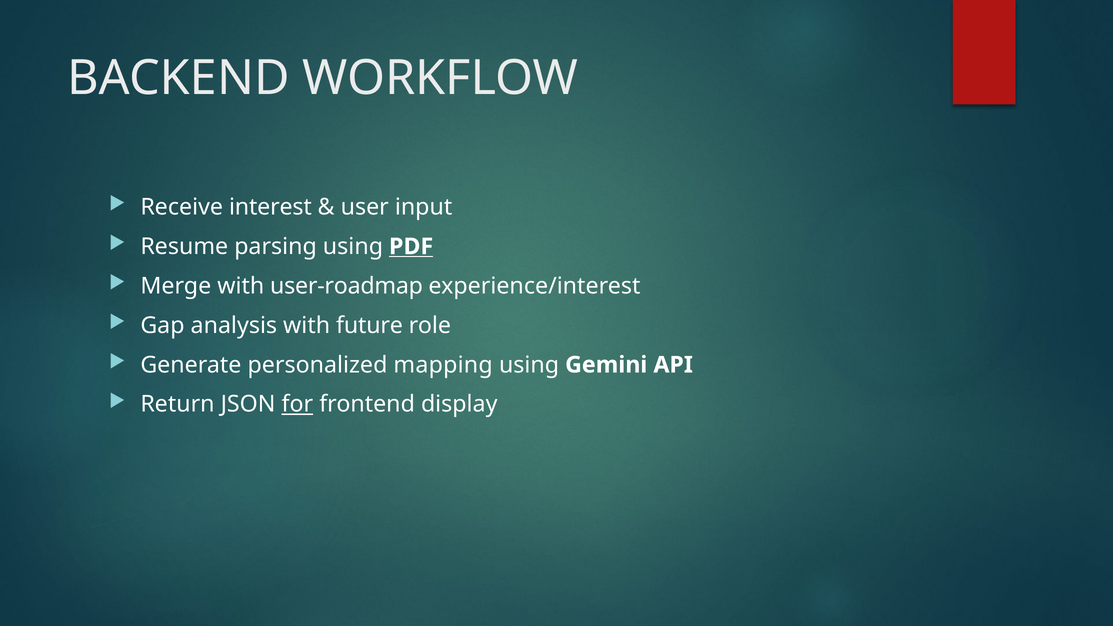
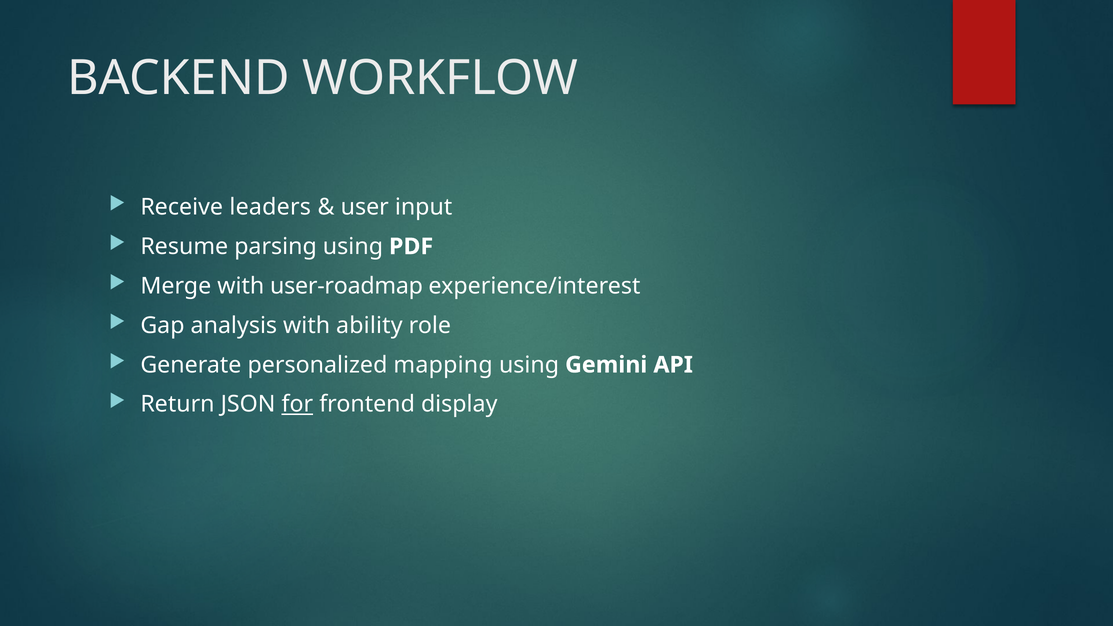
interest: interest -> leaders (270, 207)
PDF underline: present -> none (411, 247)
future: future -> ability (369, 325)
